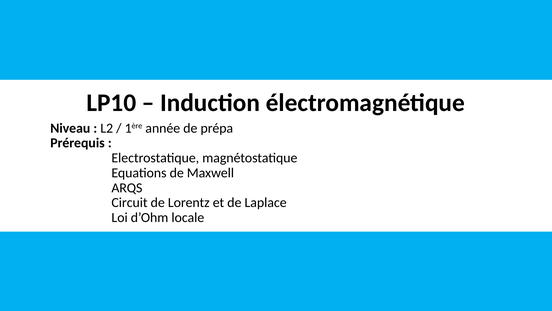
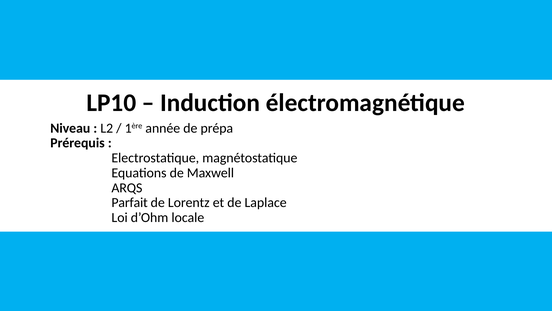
Circuit: Circuit -> Parfait (130, 202)
